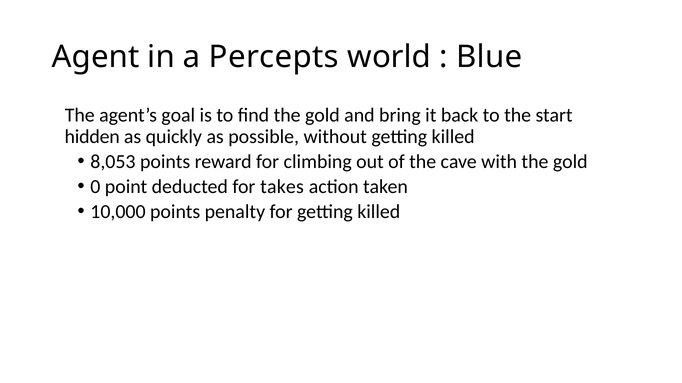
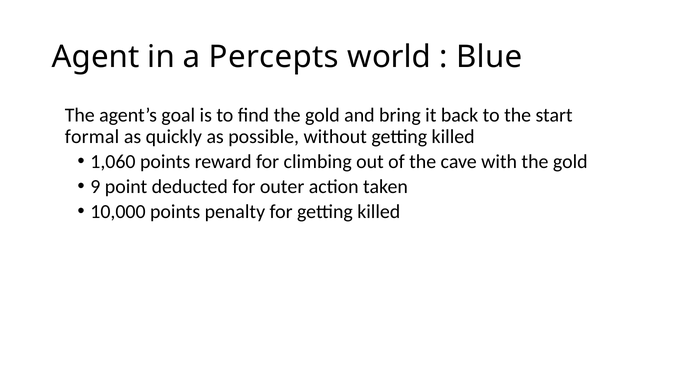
hidden: hidden -> formal (92, 137)
8,053: 8,053 -> 1,060 (113, 162)
0: 0 -> 9 (95, 187)
takes: takes -> outer (282, 187)
